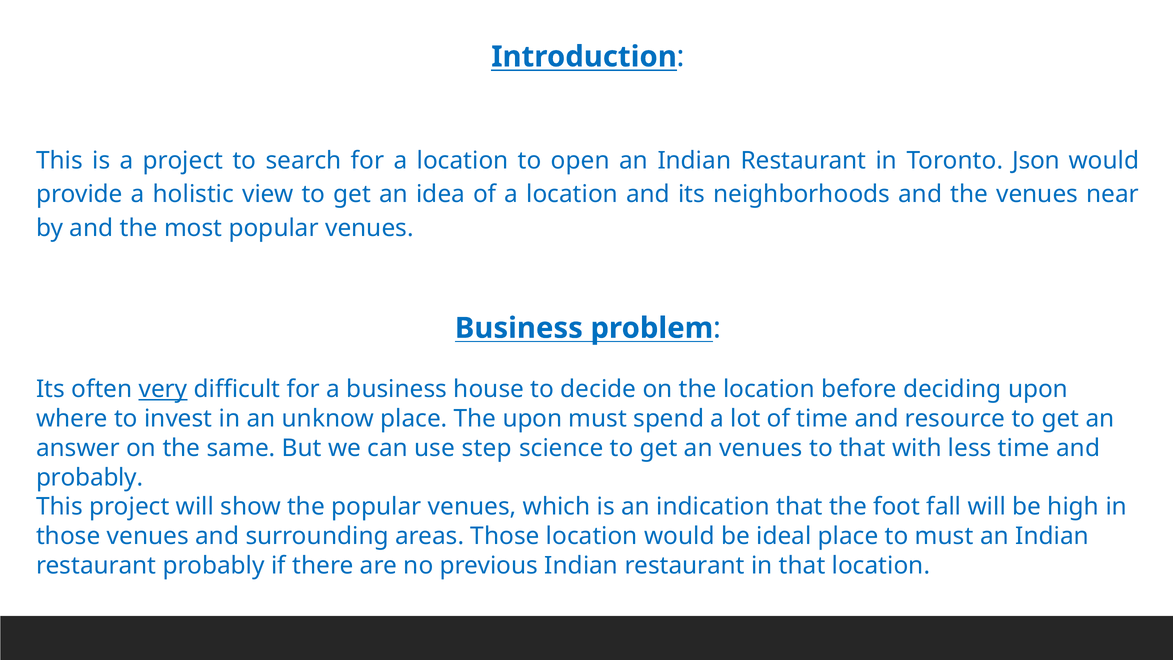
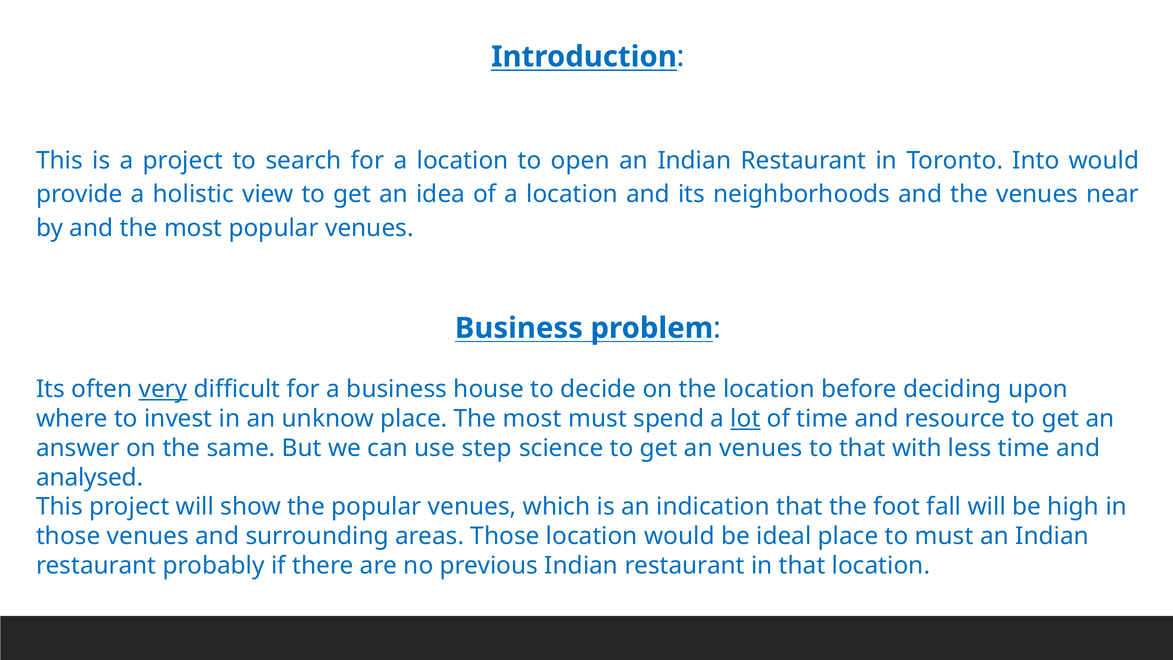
Json: Json -> Into (1036, 161)
place The upon: upon -> most (532, 419)
lot underline: none -> present (745, 419)
probably: probably -> analysed (90, 477)
